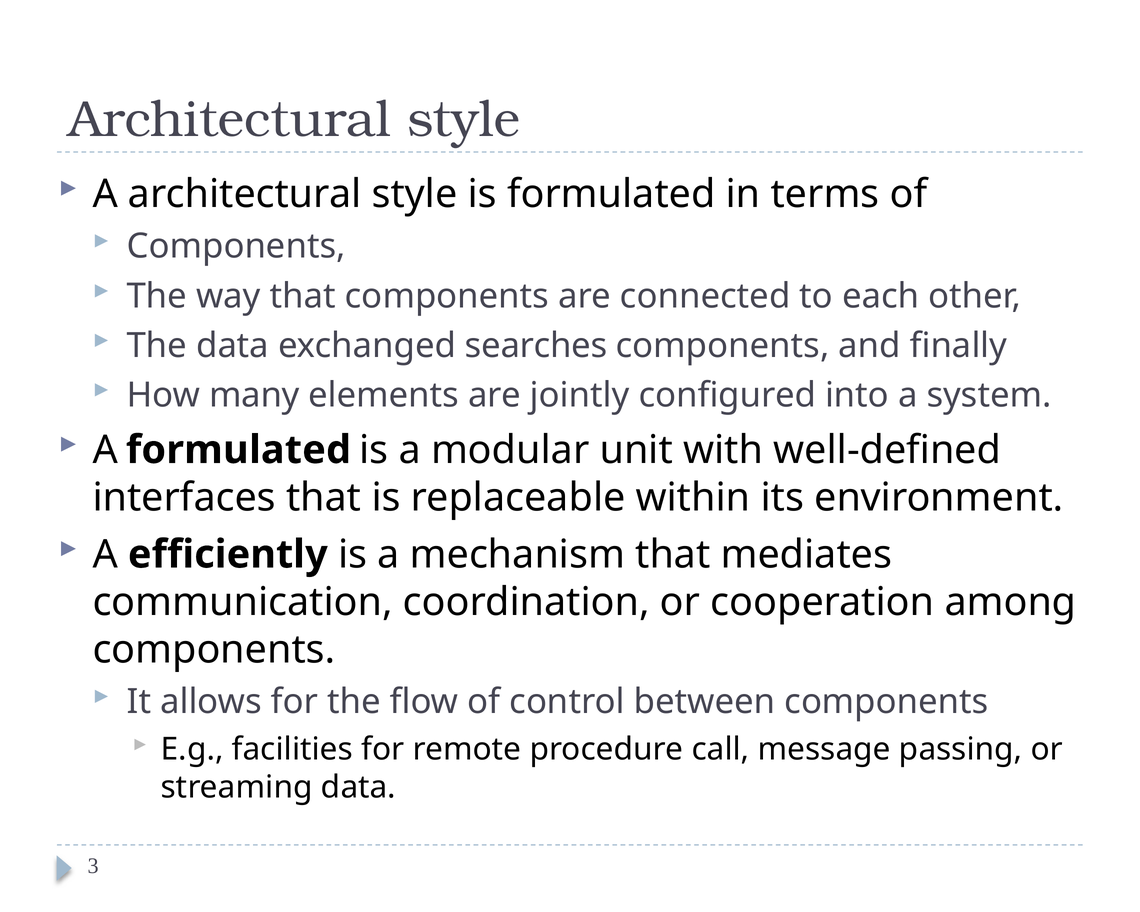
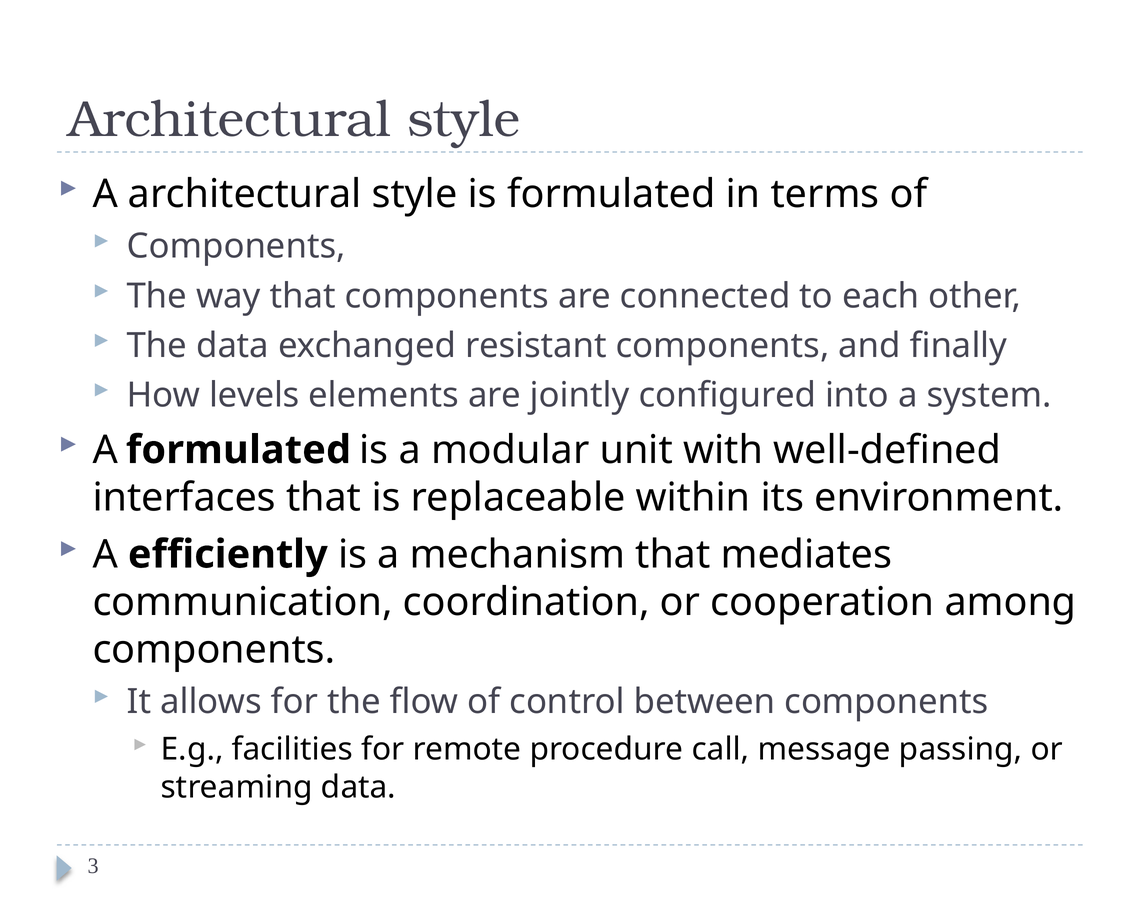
searches: searches -> resistant (536, 346)
many: many -> levels (254, 395)
